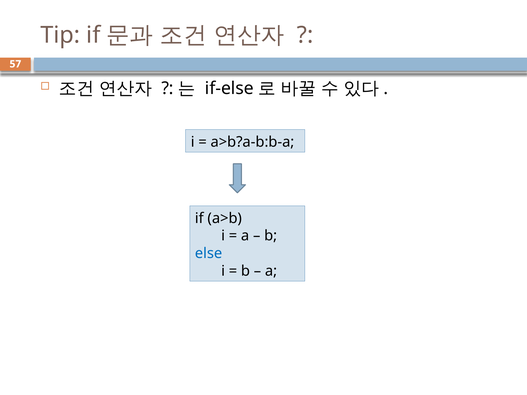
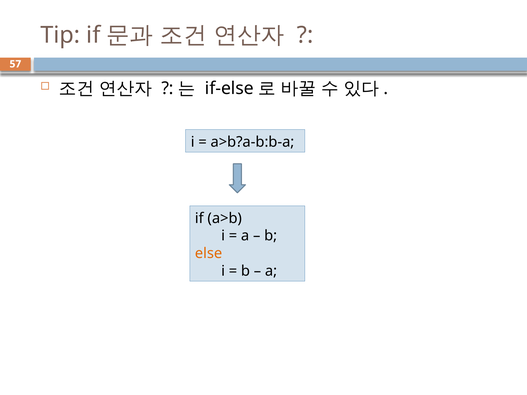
else colour: blue -> orange (209, 253)
